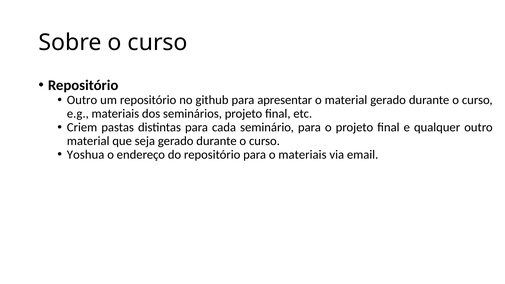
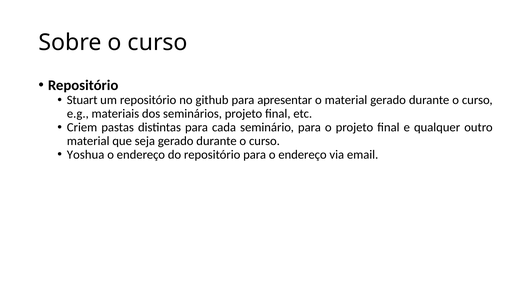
Outro: Outro -> Stuart (82, 100)
para o materiais: materiais -> endereço (302, 155)
